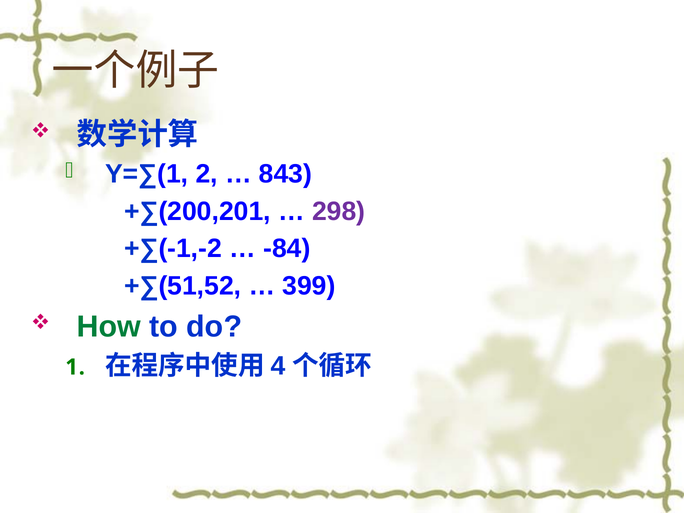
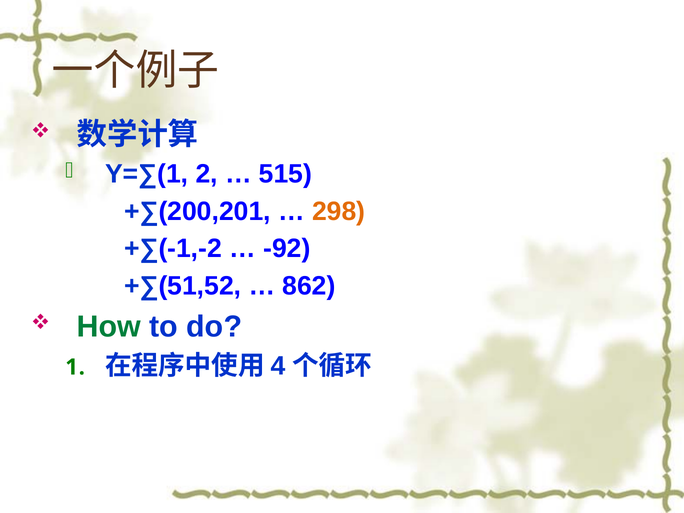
843: 843 -> 515 (286, 174)
298 colour: purple -> orange (339, 211)
-84: -84 -> -92 (287, 249)
399: 399 -> 862 (309, 286)
